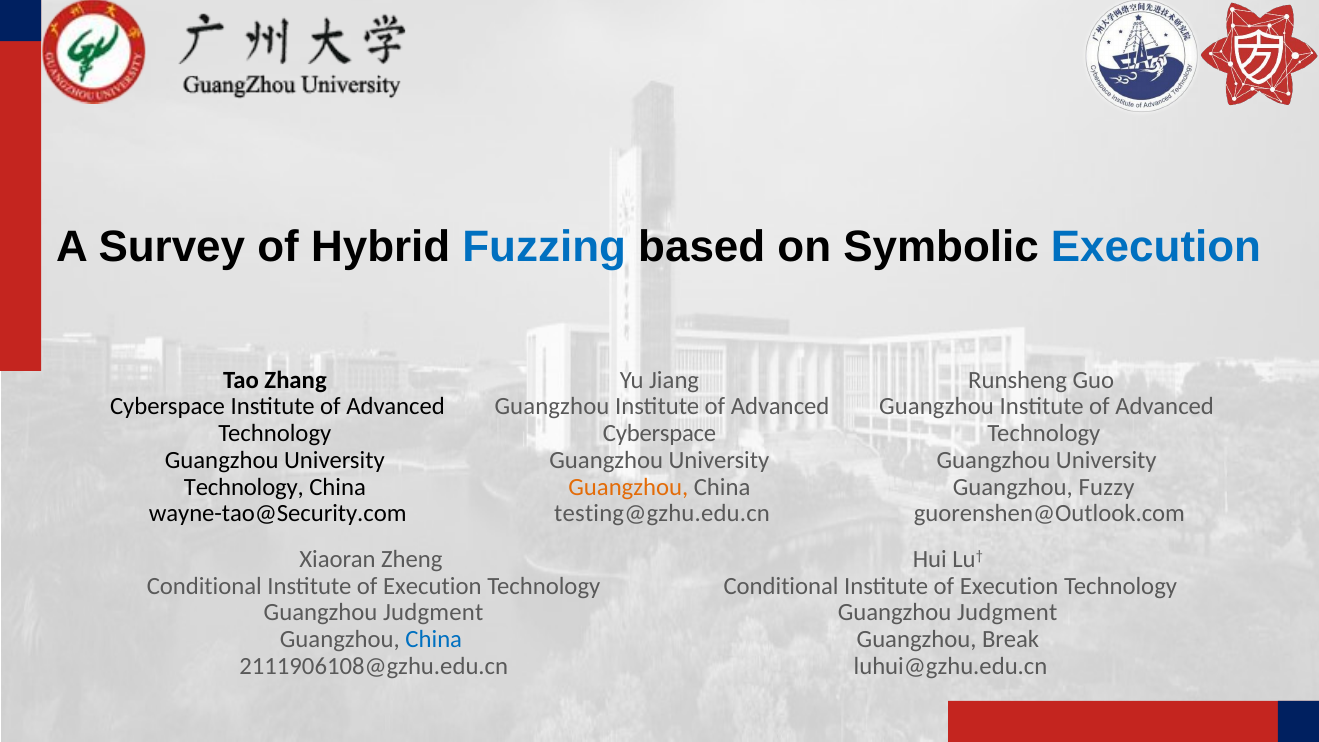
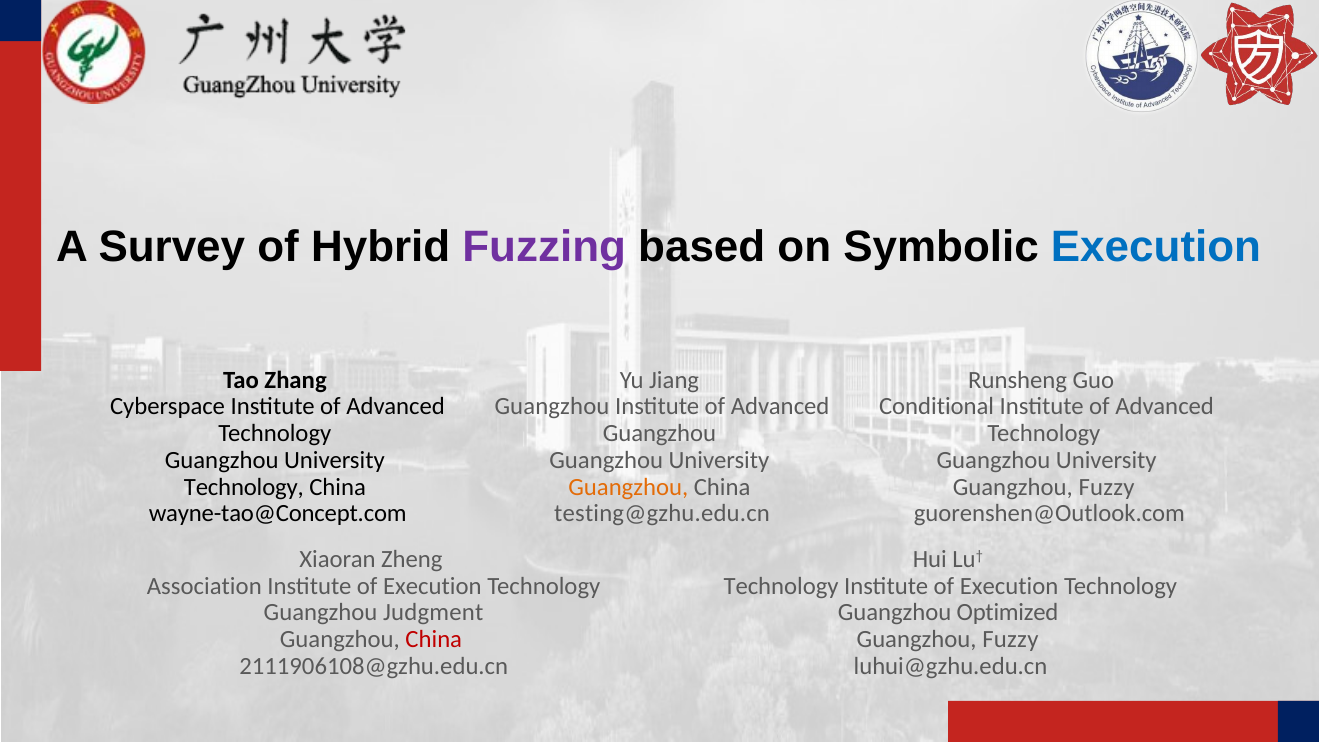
Fuzzing colour: blue -> purple (544, 247)
Guangzhou: Guangzhou -> Conditional (937, 407)
Cyberspace: Cyberspace -> Guangzhou (659, 433)
wayne-tao@Security.com: wayne-tao@Security.com -> wayne-tao@Concept.com (278, 514)
Conditional: Conditional -> Association (204, 586)
Conditional: Conditional -> Technology (781, 586)
Judgment: Judgment -> Optimized (1008, 613)
China colour: blue -> red (434, 639)
Break: Break -> Fuzzy (1010, 639)
